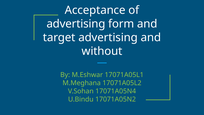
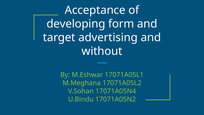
advertising: advertising -> developing (76, 24)
